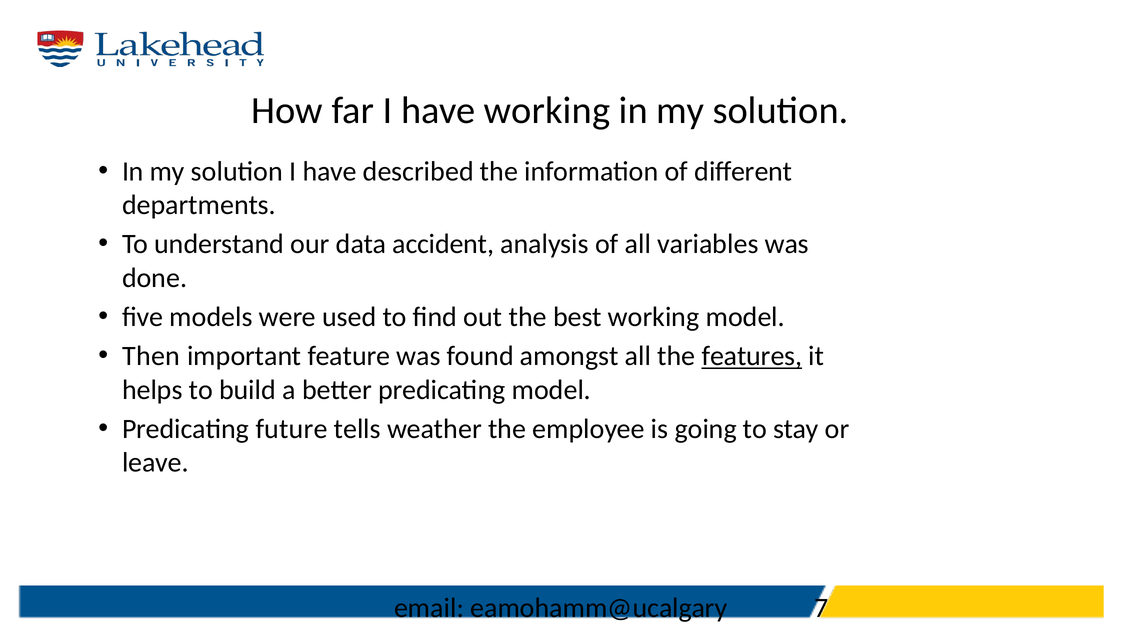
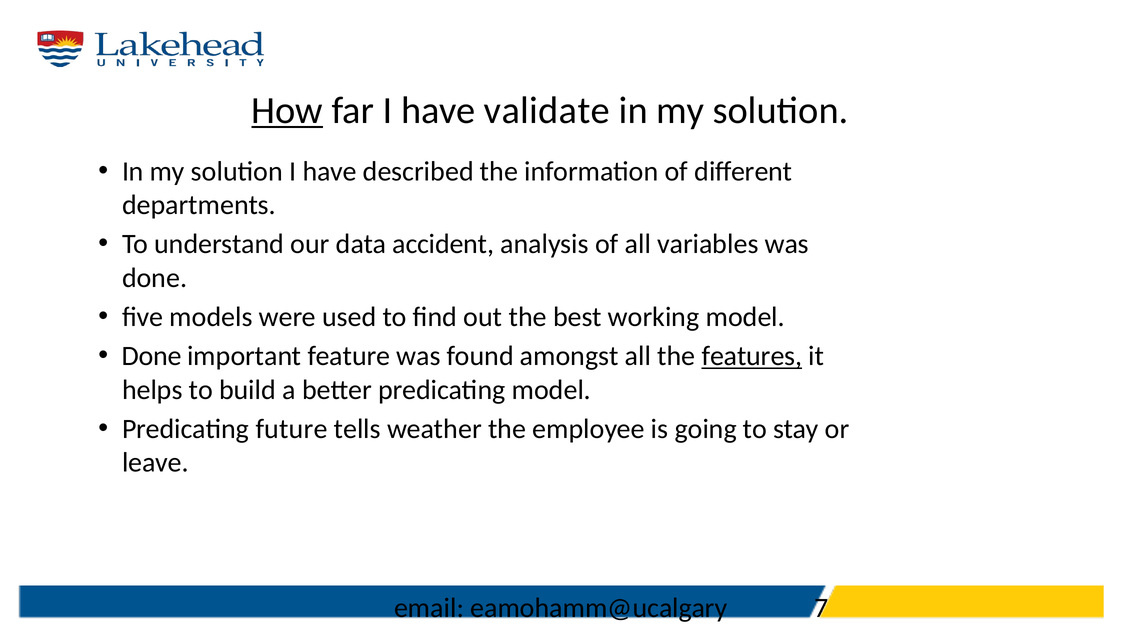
How underline: none -> present (287, 110)
have working: working -> validate (547, 110)
Then: Then -> Done (152, 357)
